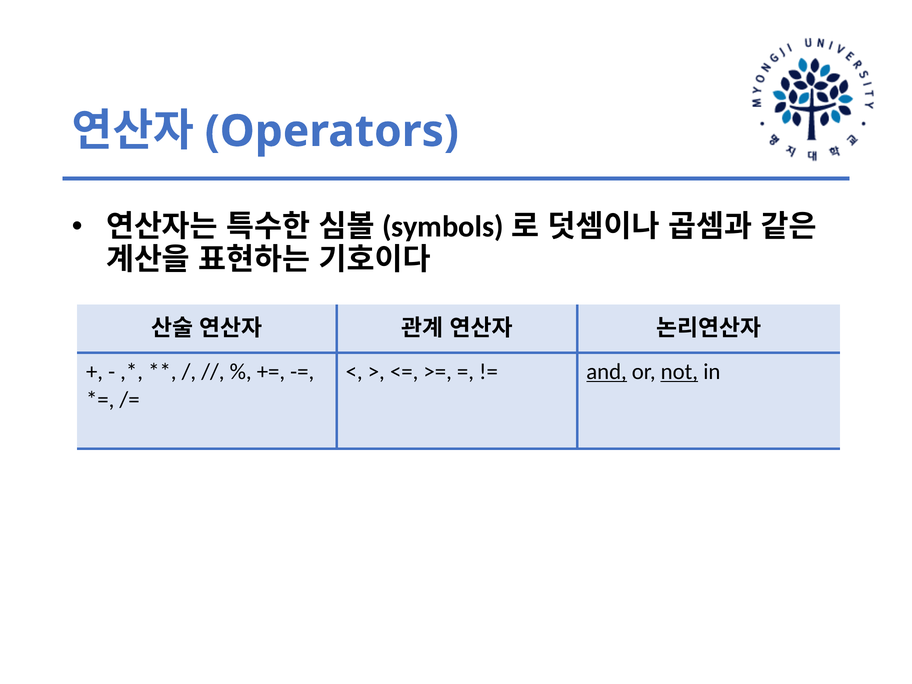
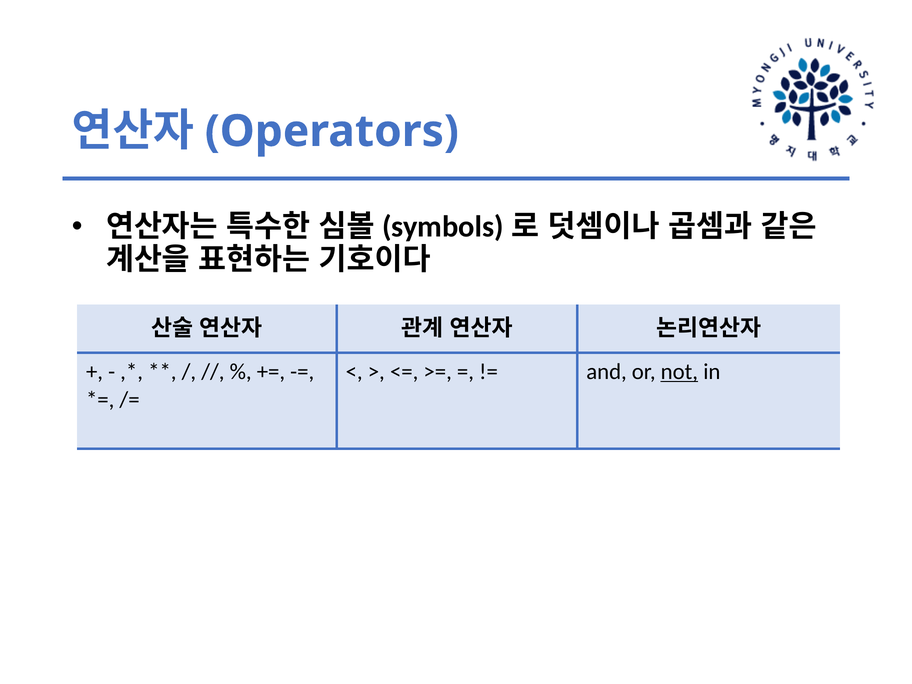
and underline: present -> none (607, 372)
